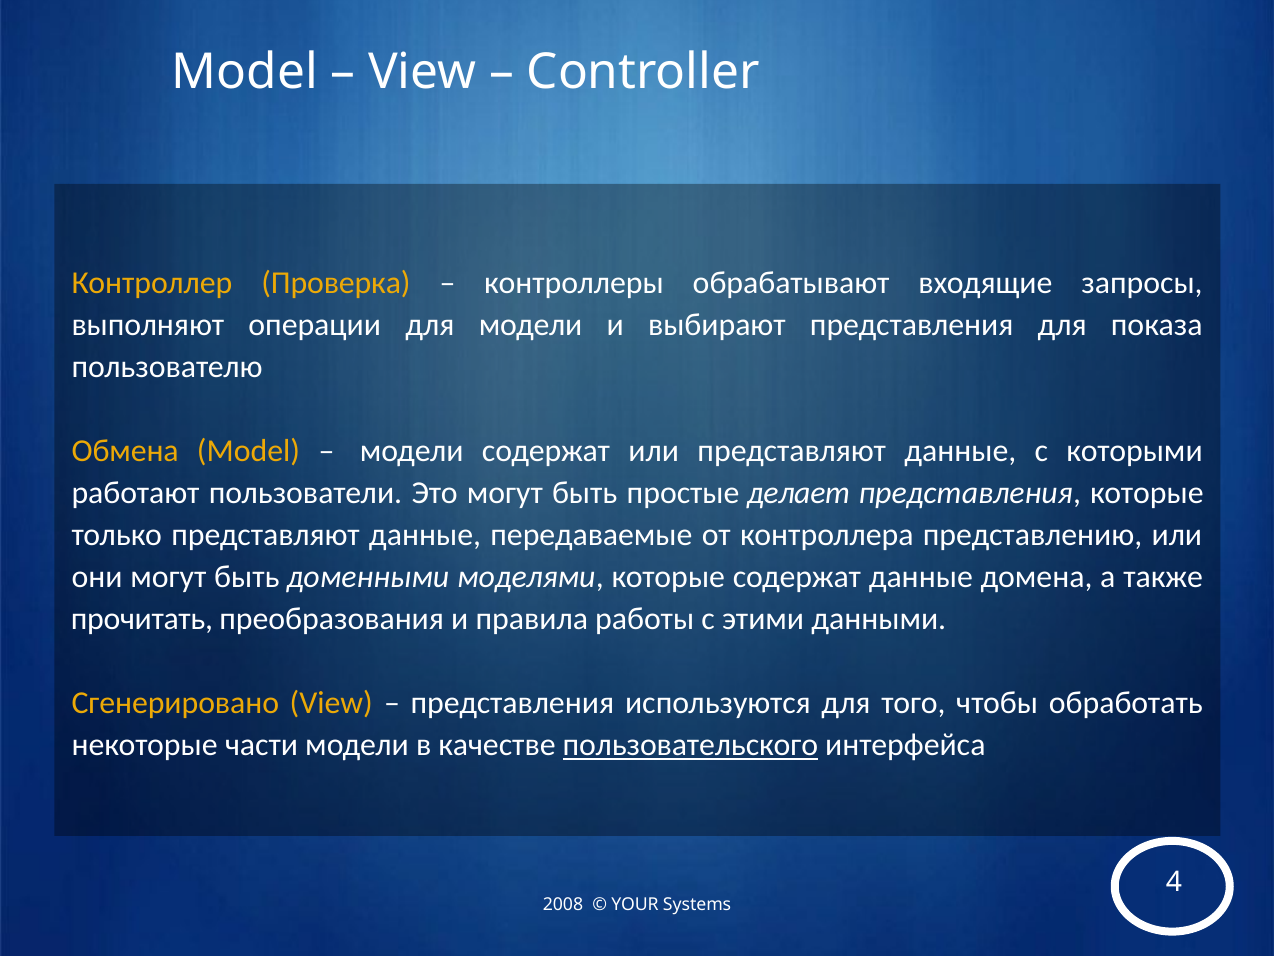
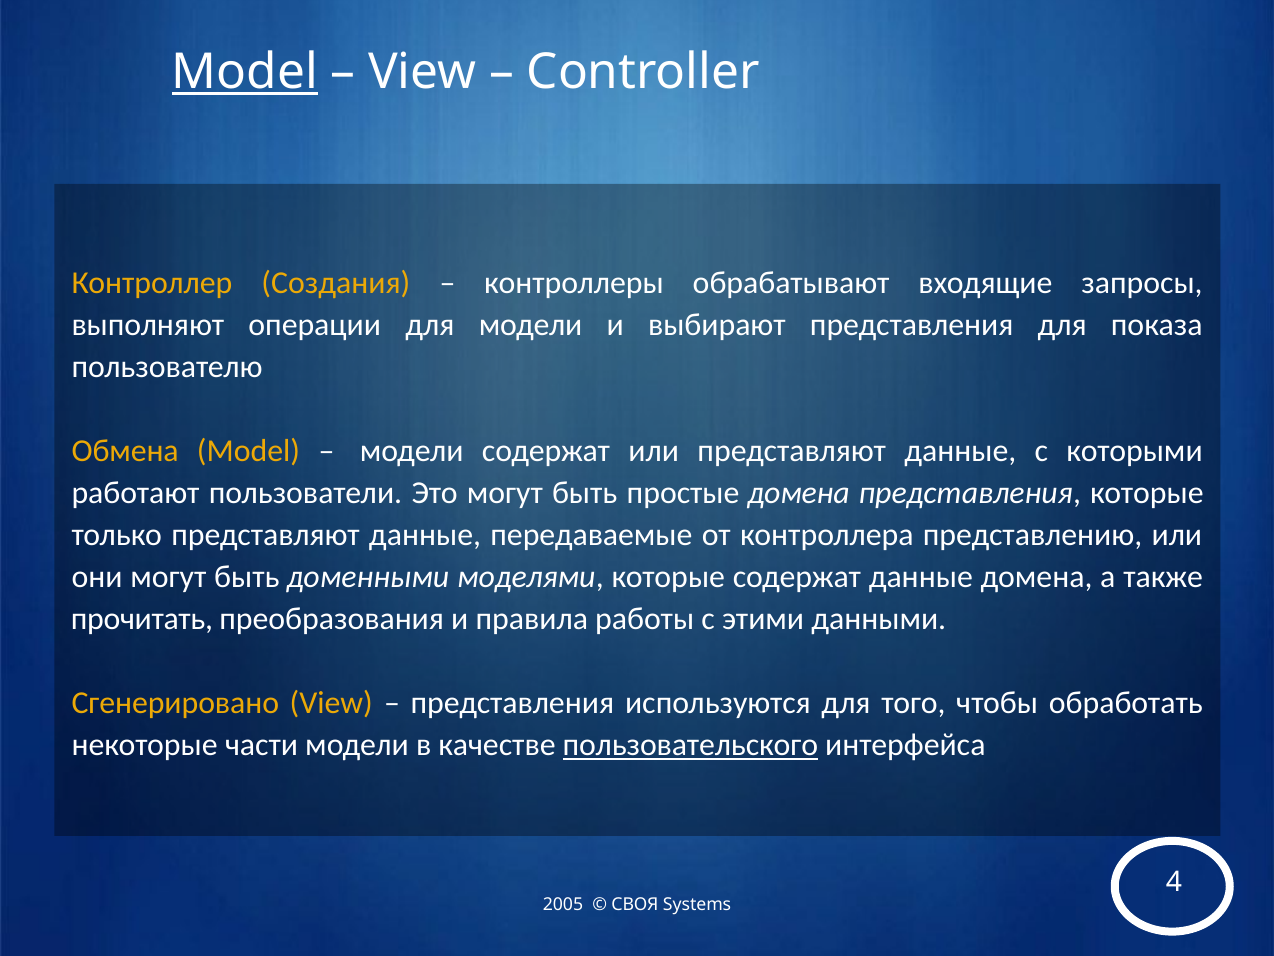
Model underline: none -> present (245, 72)
Проверка: Проверка -> Создания (336, 283)
простые делает: делает -> домена (799, 493)
2008: 2008 -> 2005 (563, 905)
YOUR: YOUR -> СВОЯ (635, 905)
